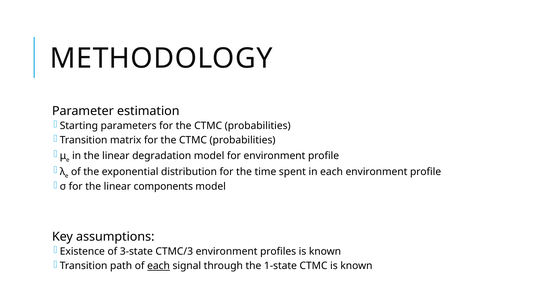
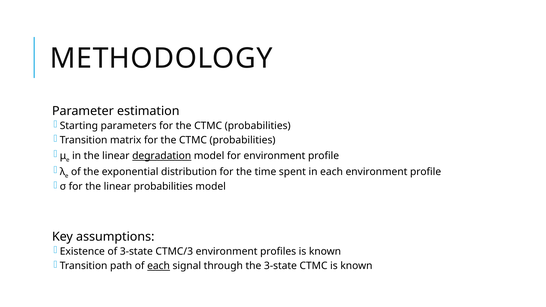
degradation underline: none -> present (162, 156)
linear components: components -> probabilities (163, 187)
the 1-state: 1-state -> 3-state (280, 266)
